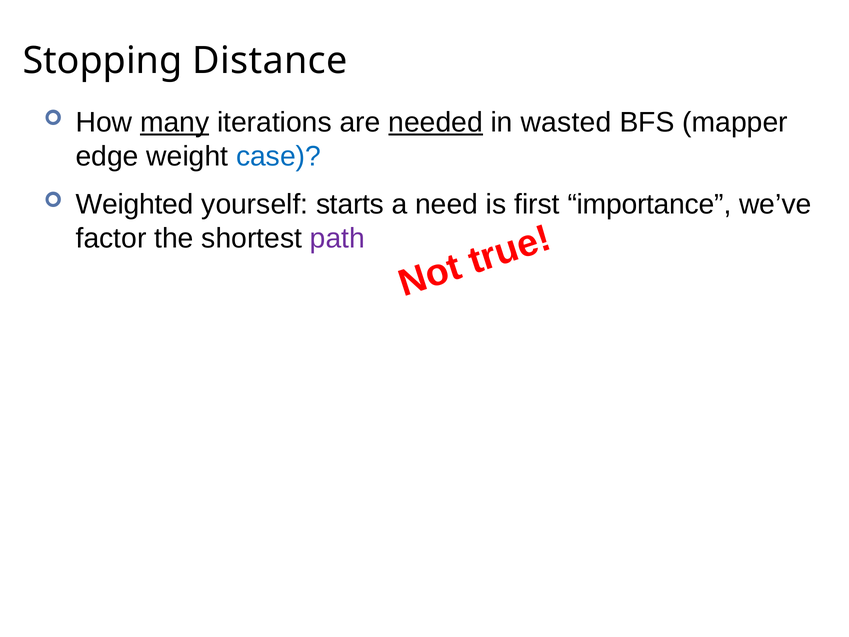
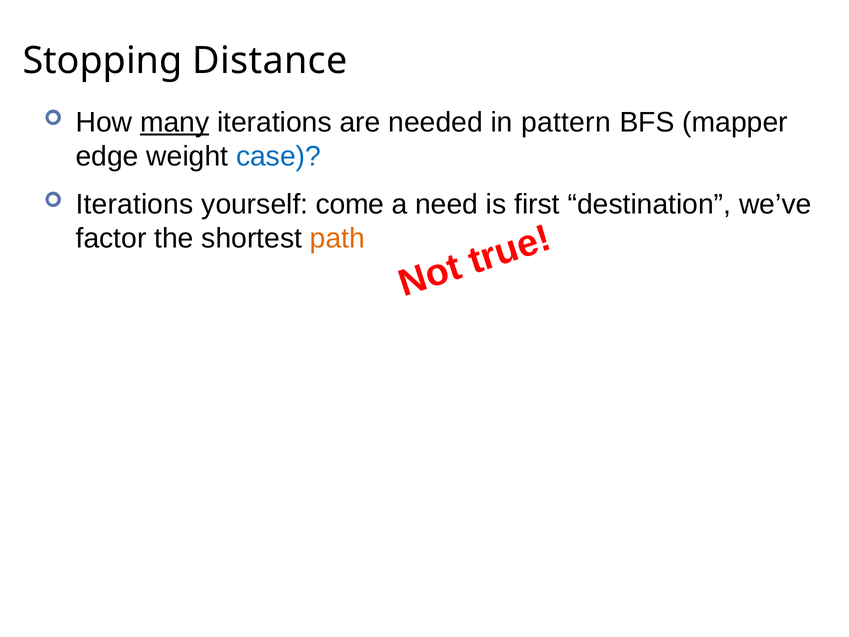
needed underline: present -> none (436, 122)
wasted: wasted -> pattern (566, 122)
Weighted: Weighted -> Iterations (135, 204)
starts: starts -> come (350, 204)
importance: importance -> destination (649, 204)
path colour: purple -> orange (337, 238)
